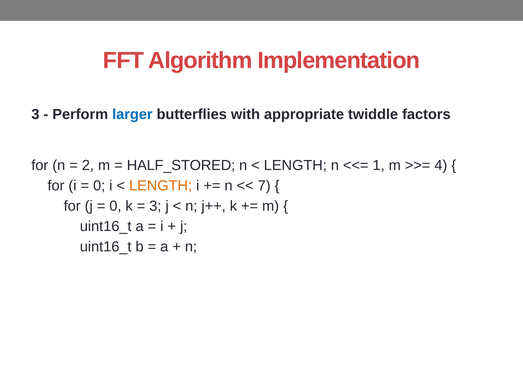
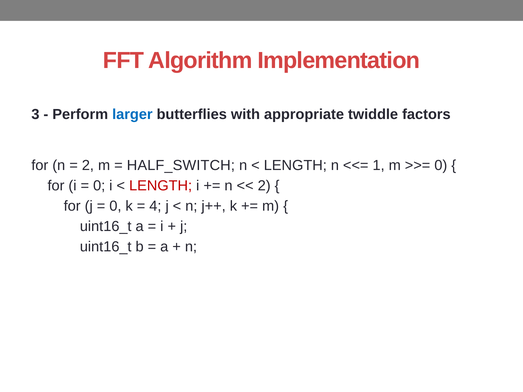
HALF_STORED: HALF_STORED -> HALF_SWITCH (181, 166)
4: 4 -> 0 (441, 166)
LENGTH colour: orange -> red (161, 186)
7: 7 -> 2 (264, 186)
3: 3 -> 4 (155, 206)
